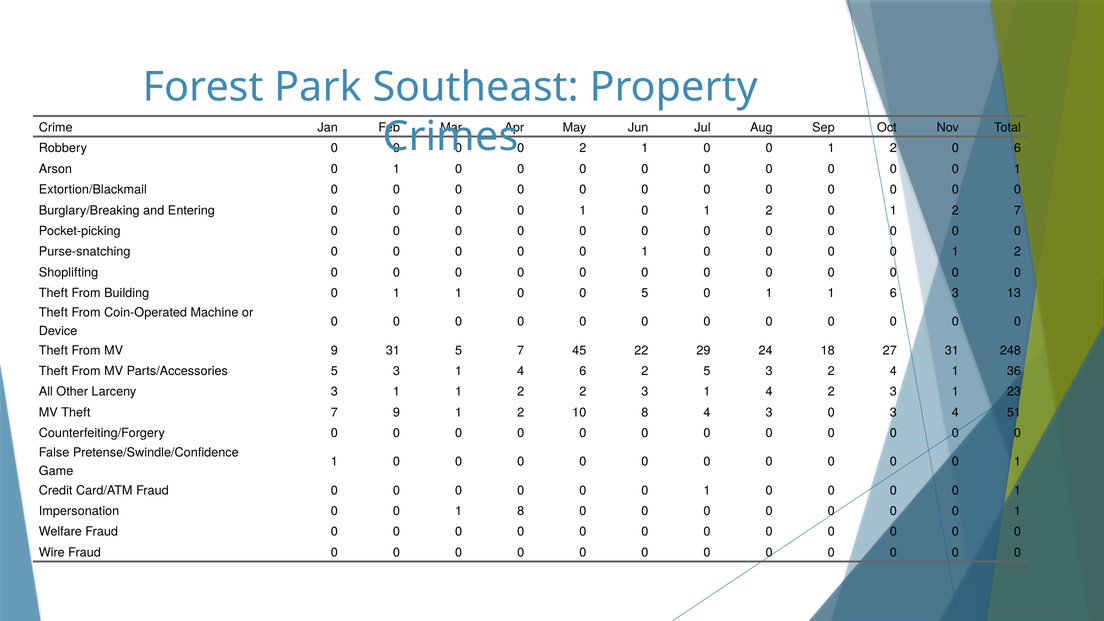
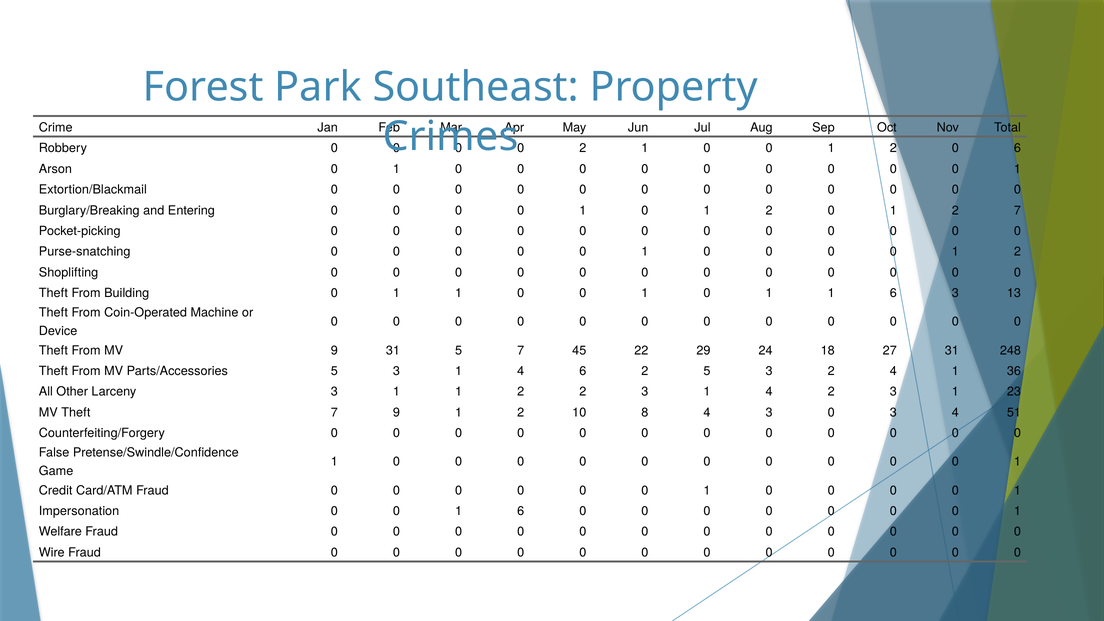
5: 5 -> 1 (645, 293)
0 1 8: 8 -> 6 (521, 511)
